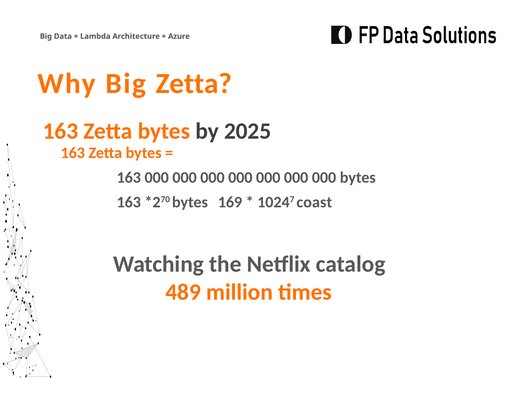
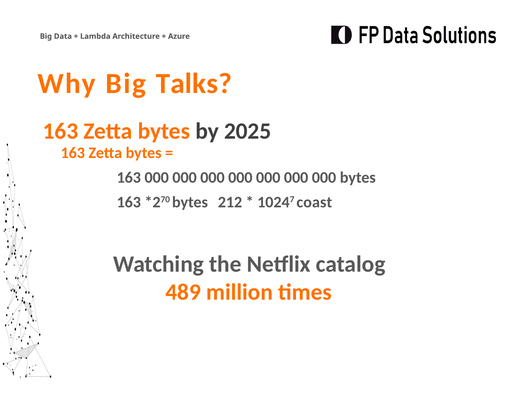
Big Zetta: Zetta -> Talks (194, 84)
169: 169 -> 212 (230, 202)
